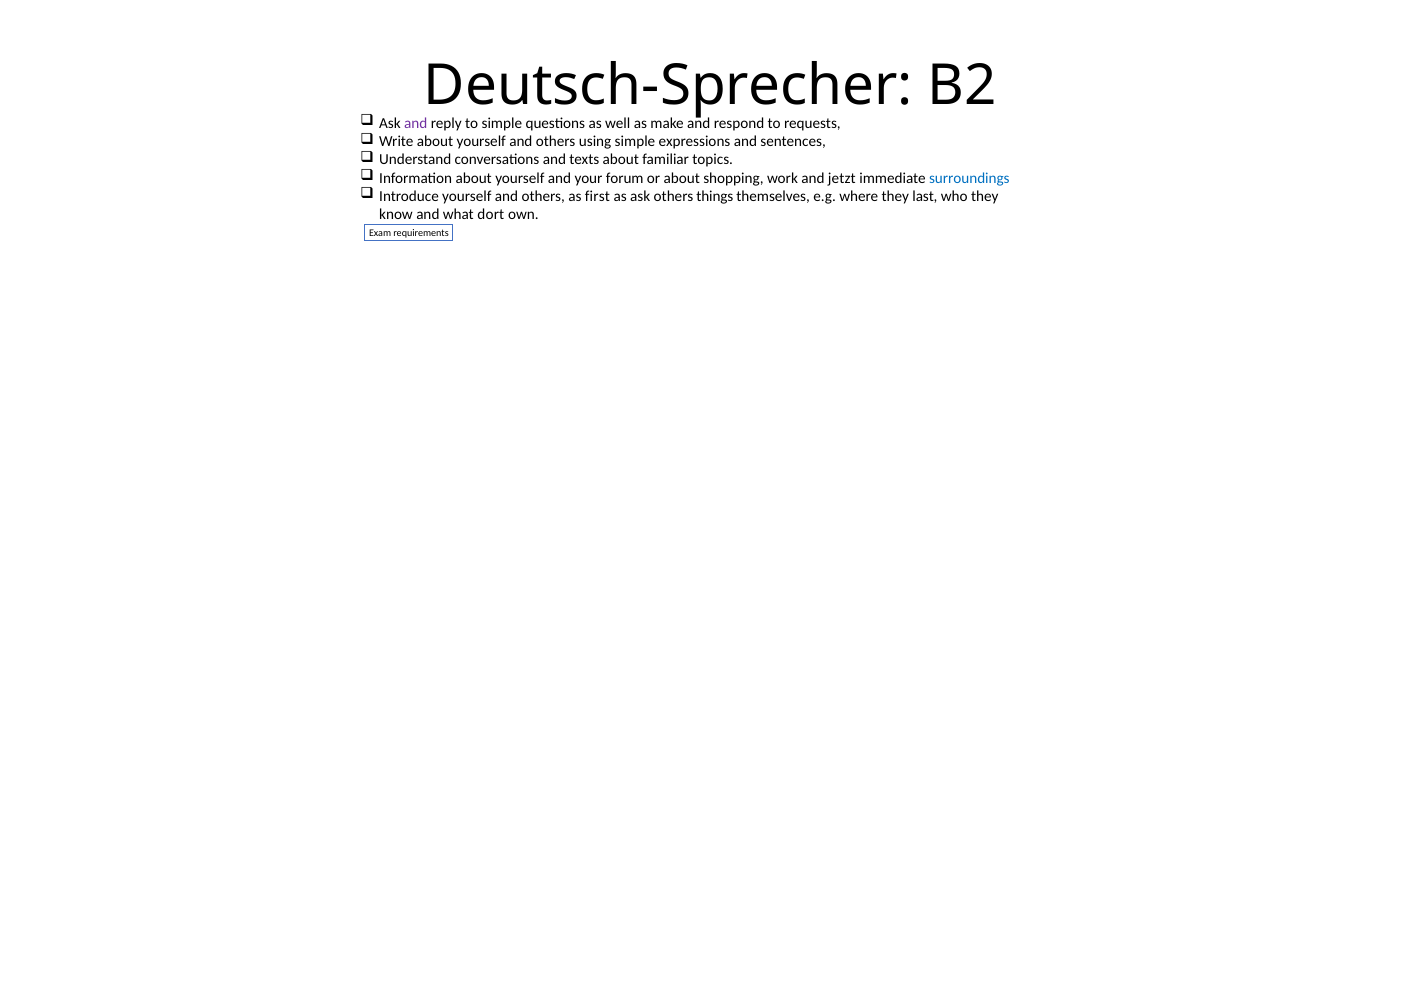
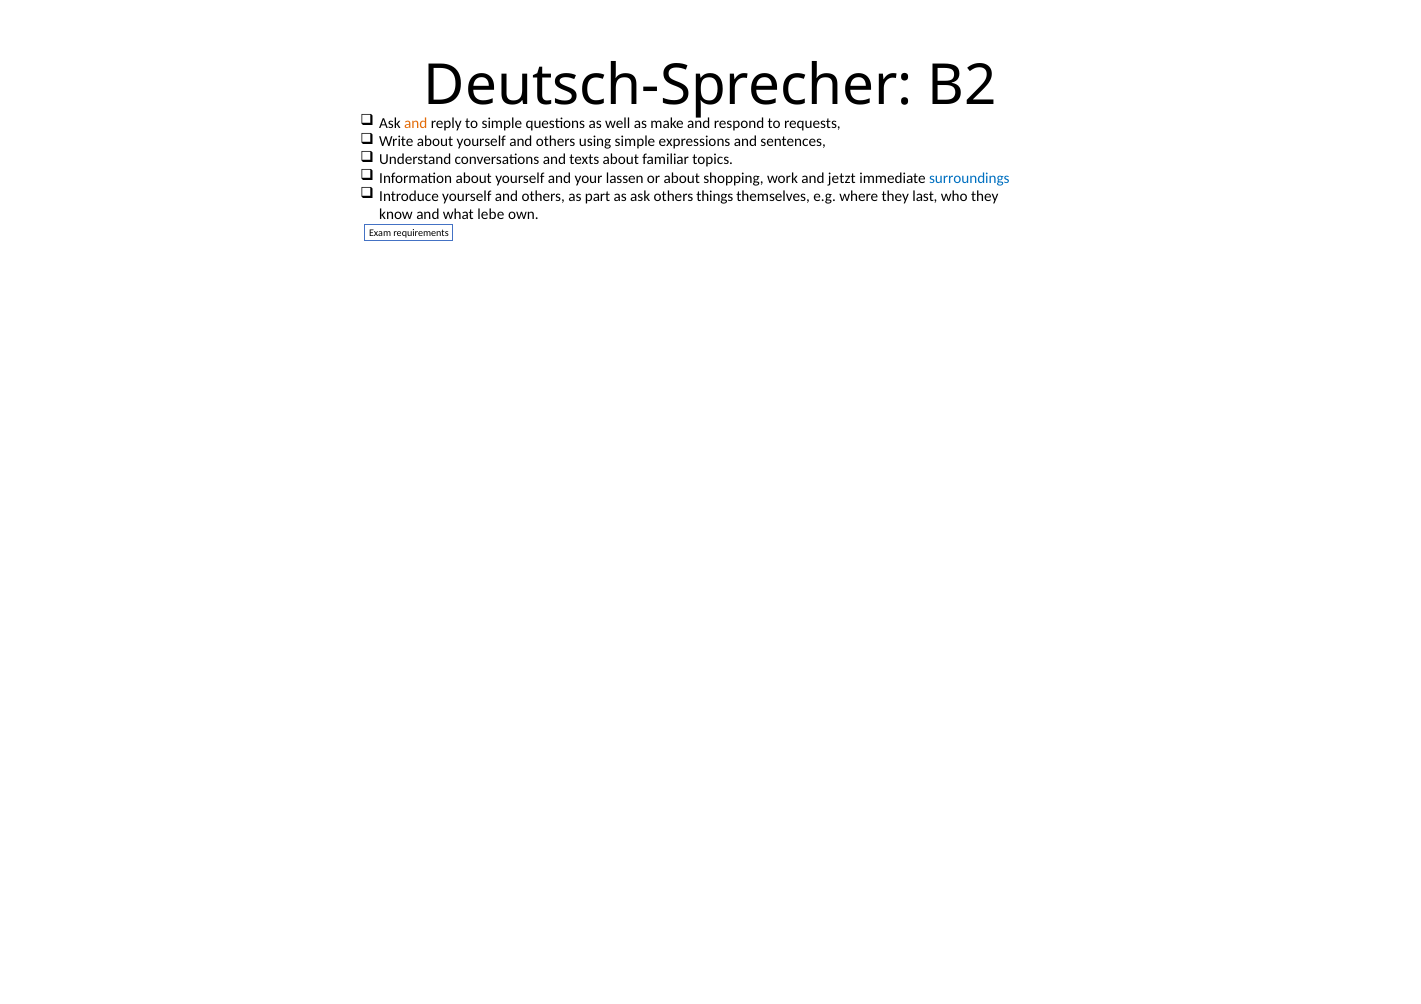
and colour: purple -> orange (416, 123)
forum: forum -> lassen (625, 178)
first: first -> part (598, 196)
dort: dort -> lebe (491, 214)
